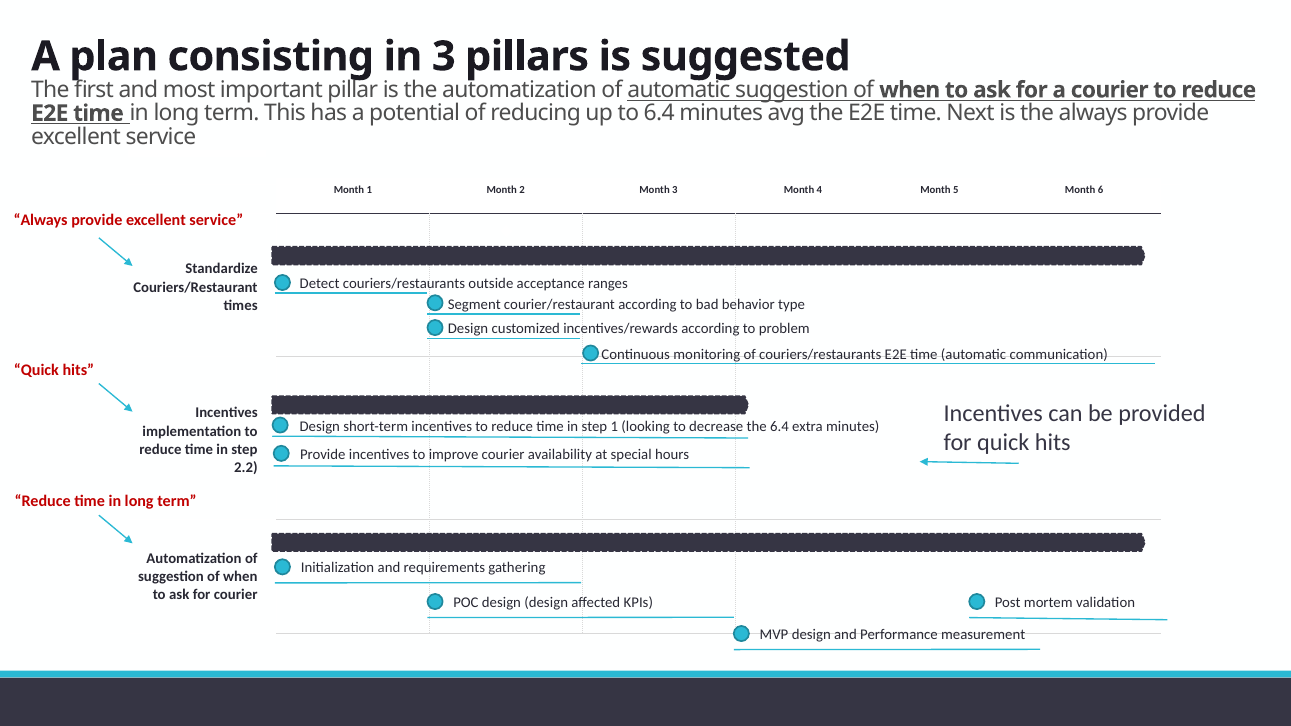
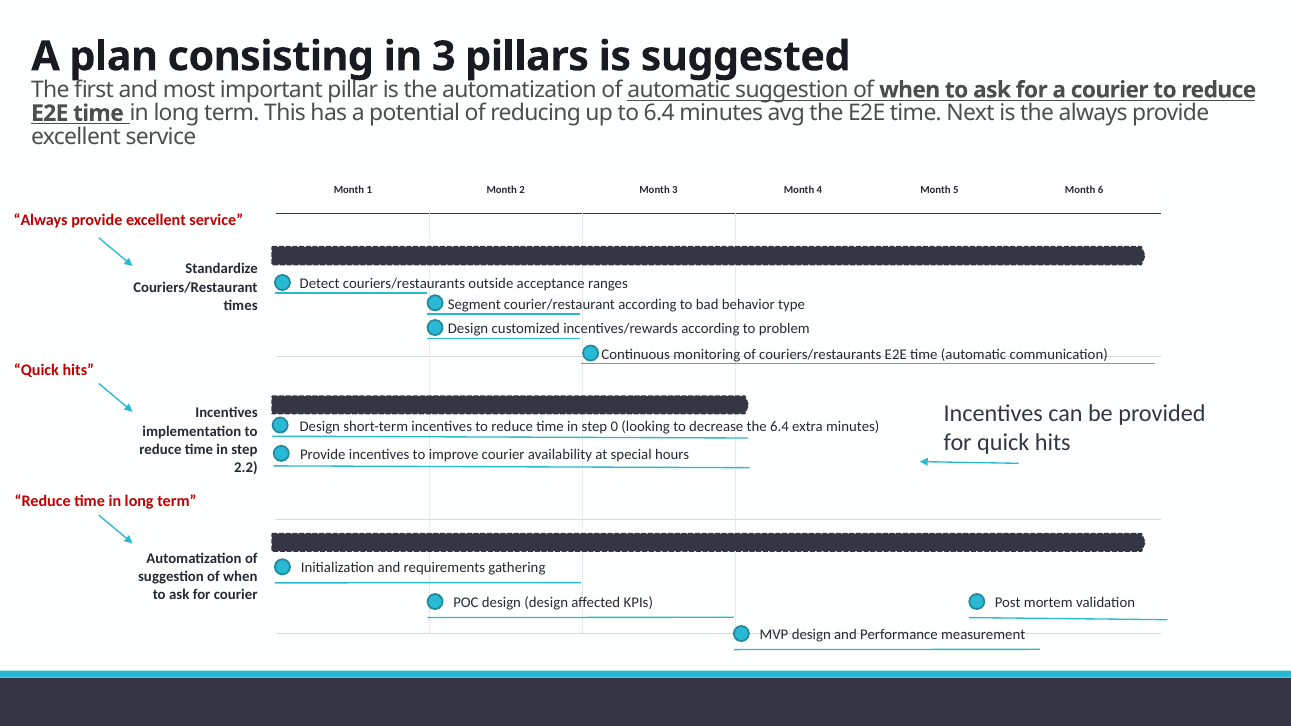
step 1: 1 -> 0 (614, 427)
